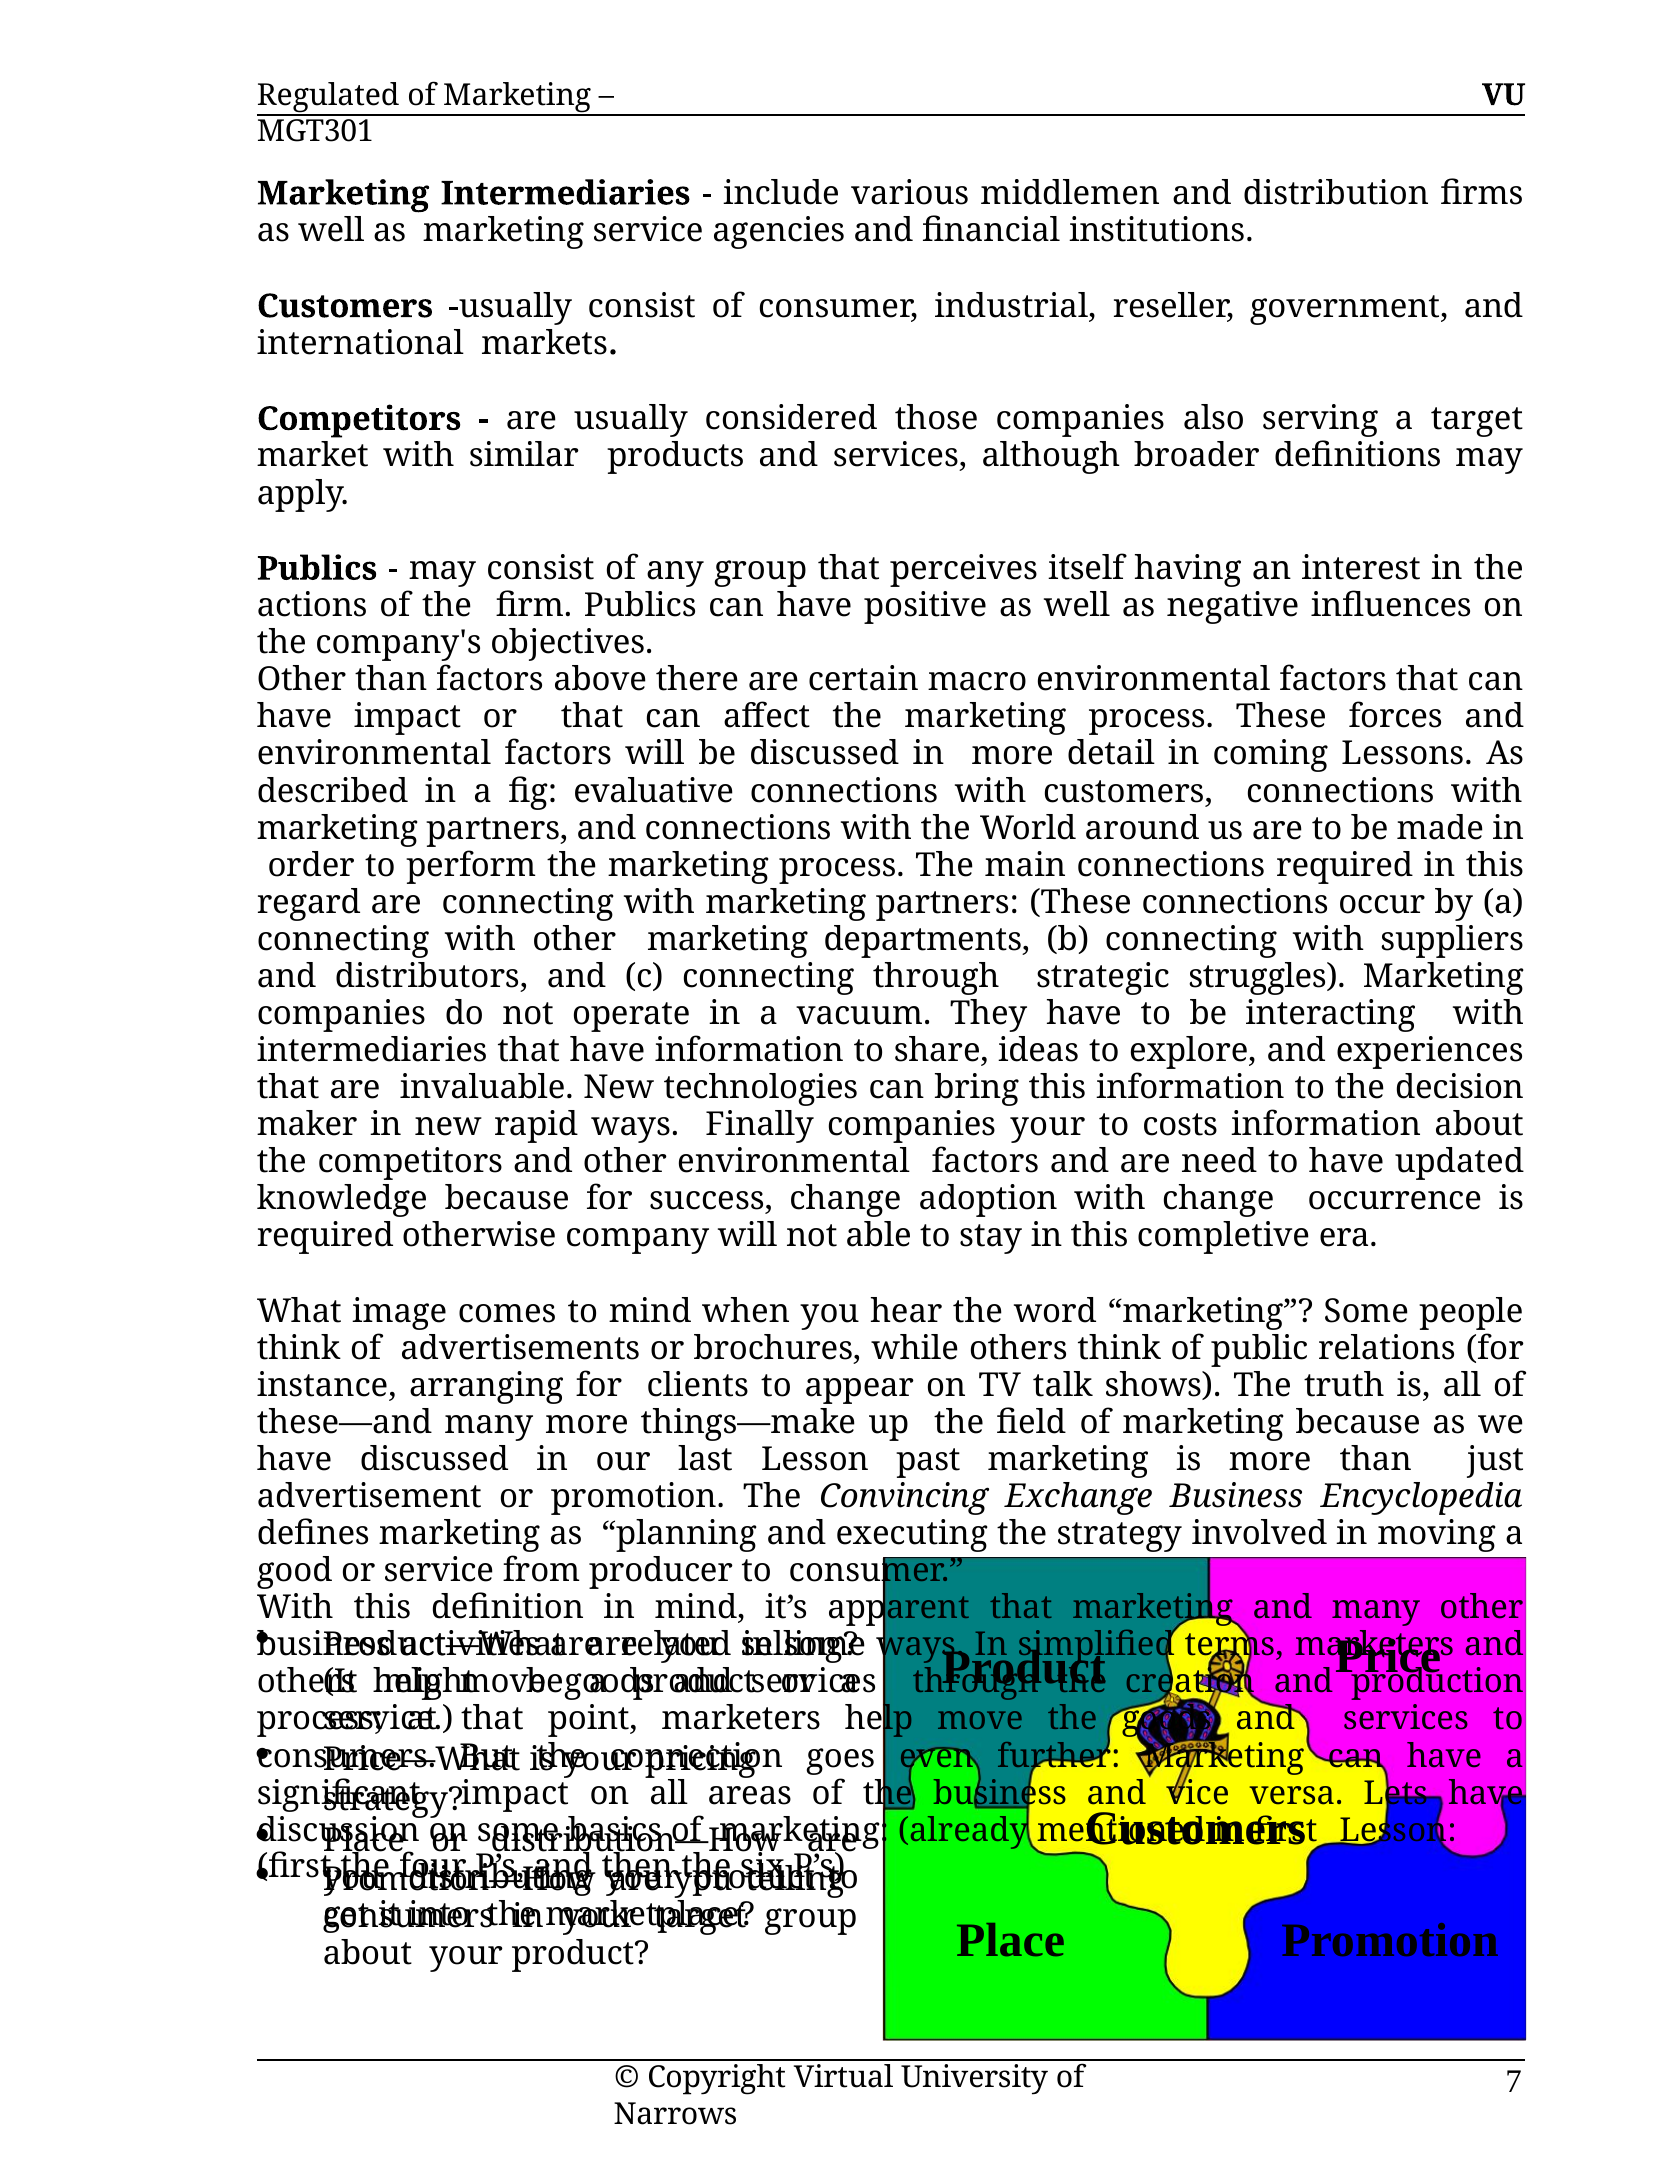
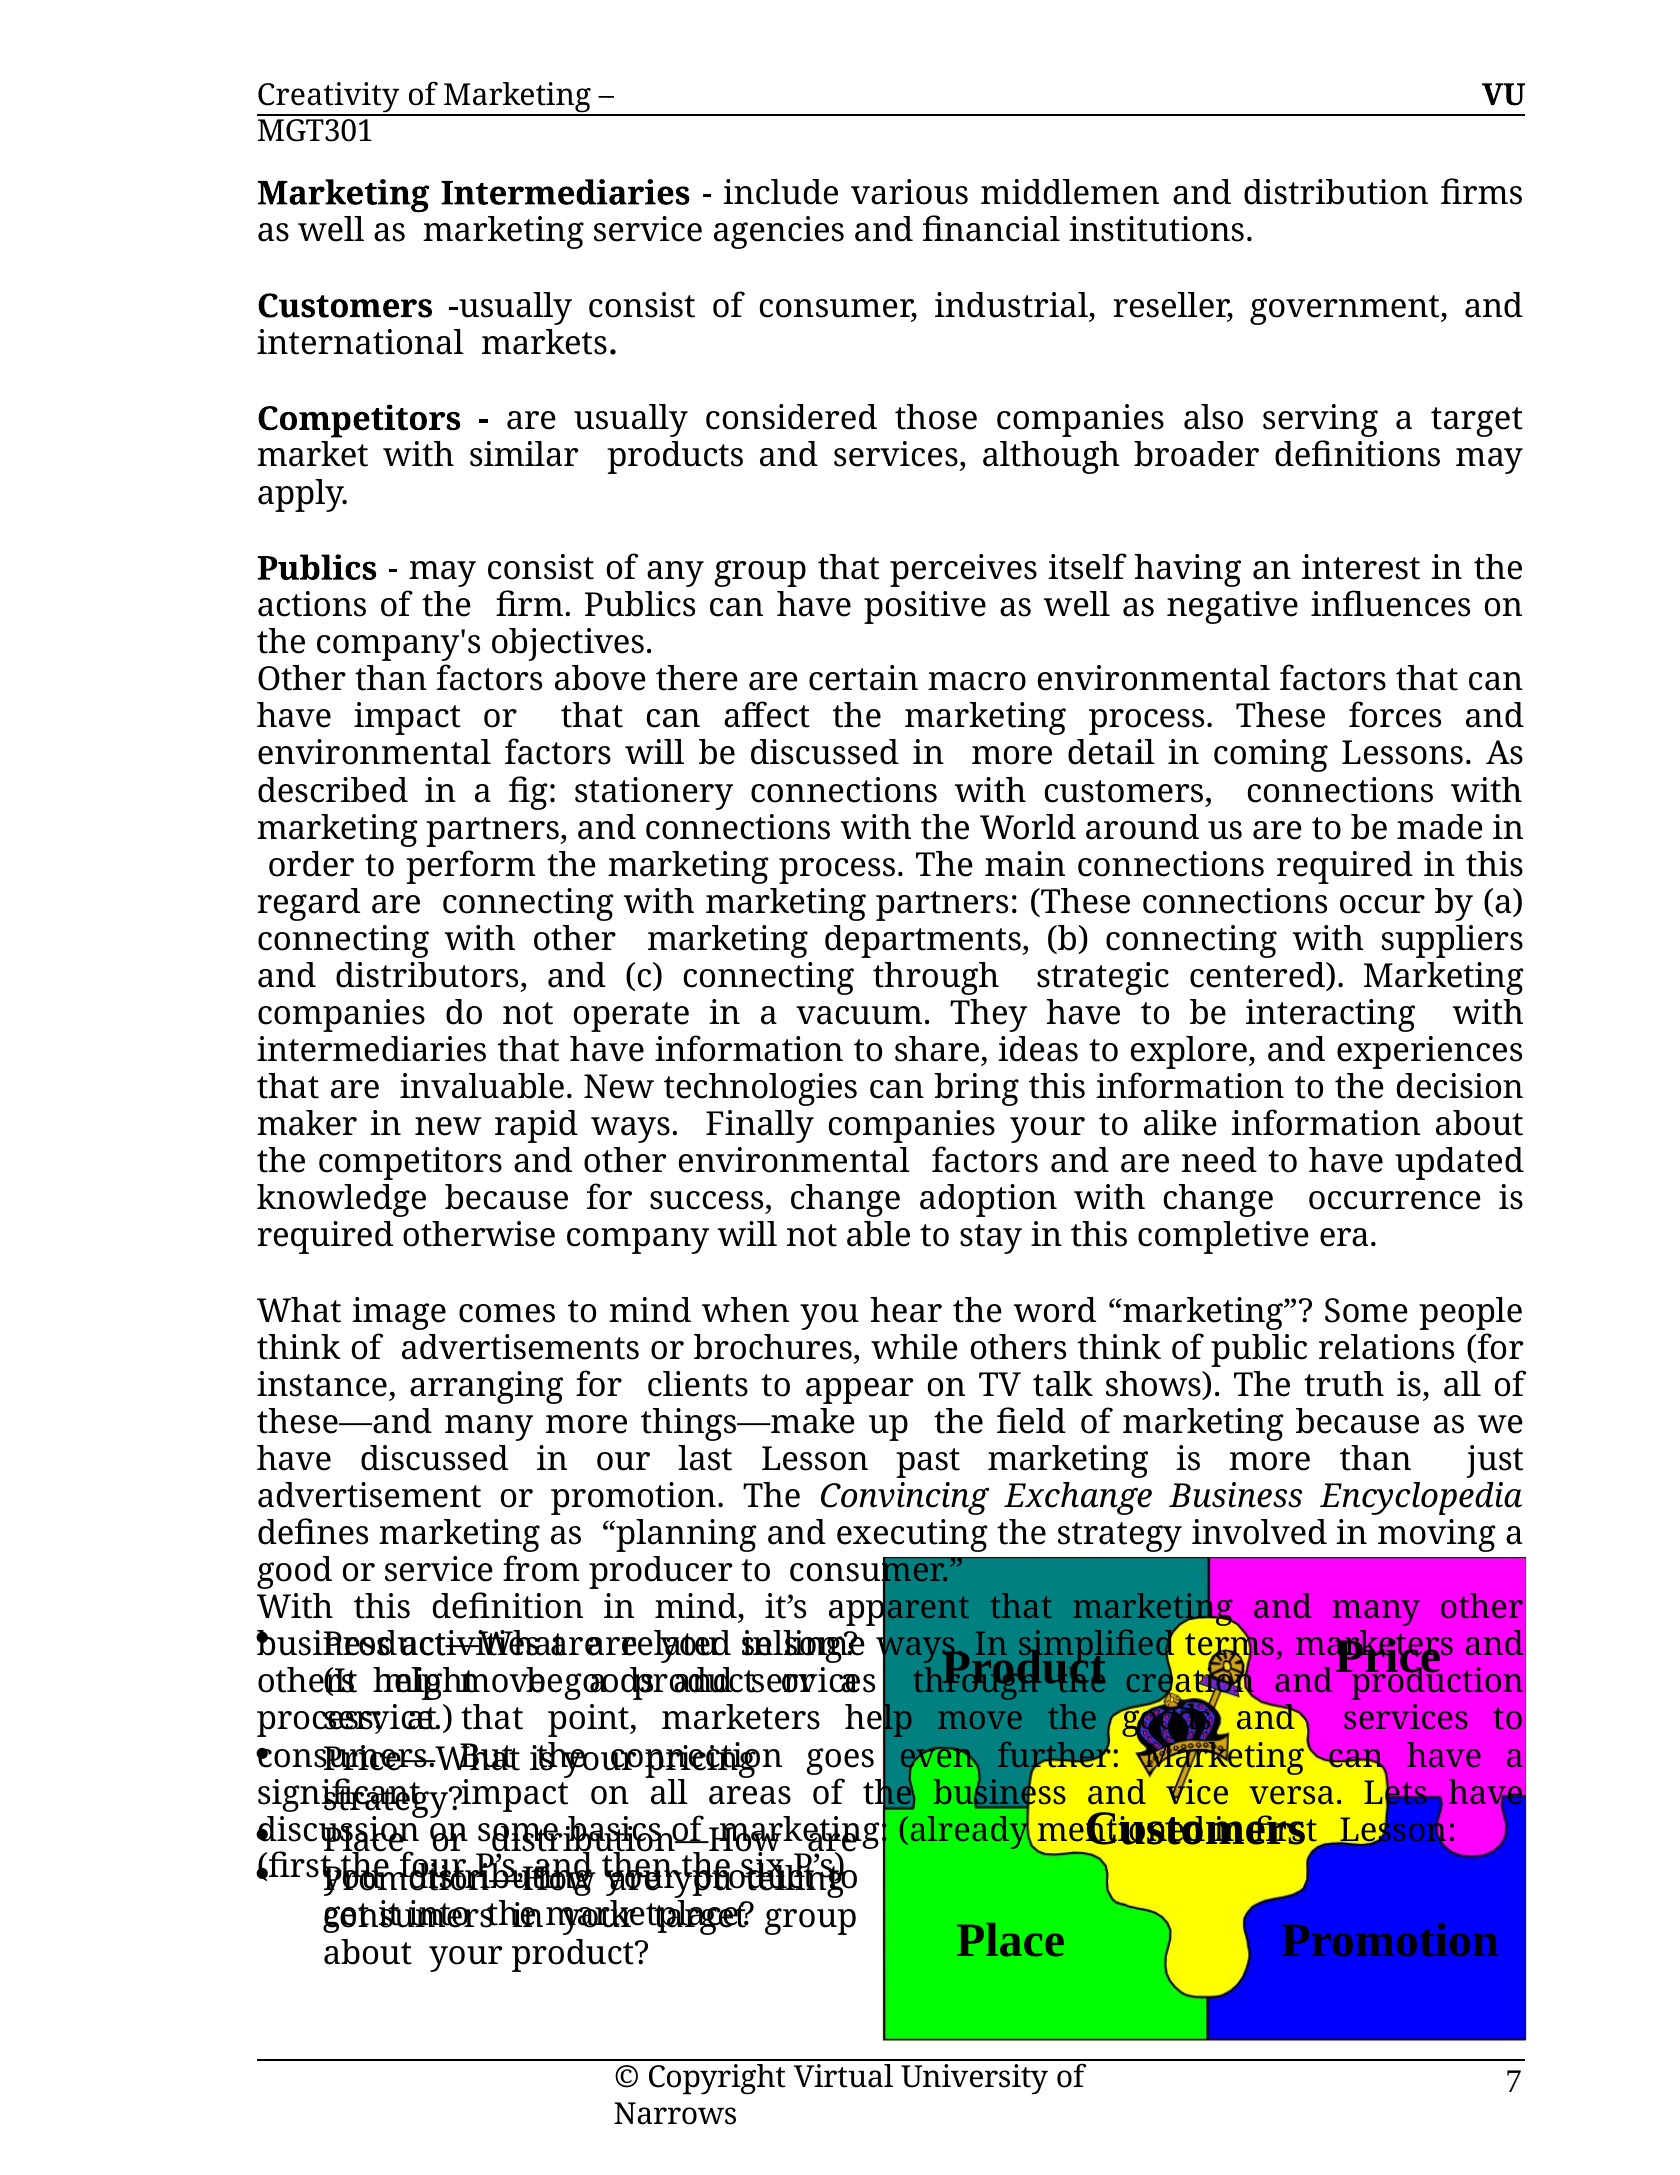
Regulated: Regulated -> Creativity (328, 95)
evaluative: evaluative -> stationery (653, 791)
struggles: struggles -> centered (1267, 976)
costs: costs -> alike (1180, 1124)
